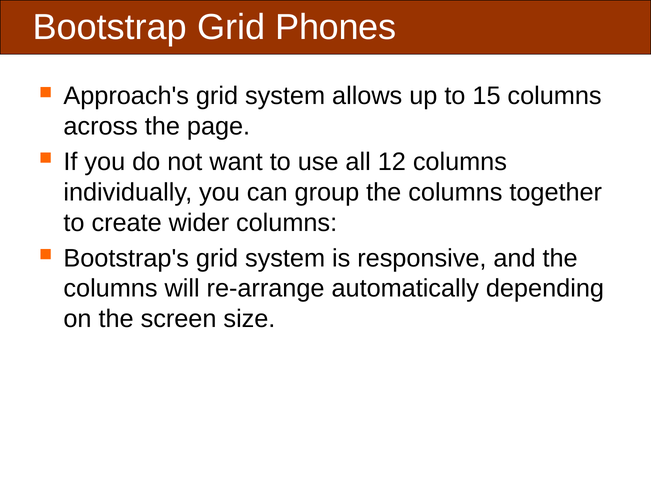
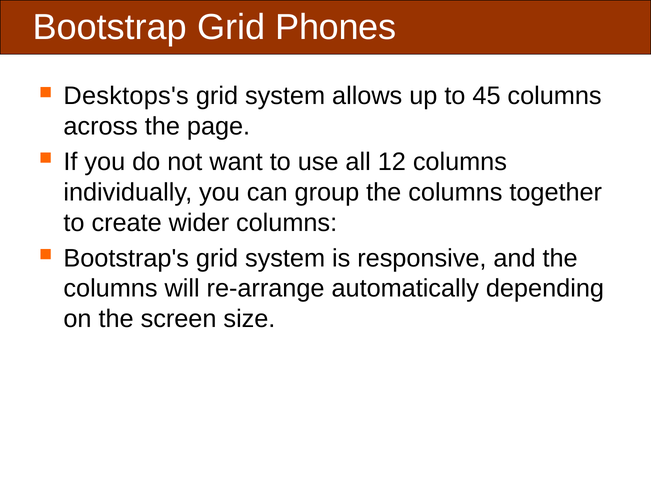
Approach's: Approach's -> Desktops's (126, 96)
15: 15 -> 45 (487, 96)
